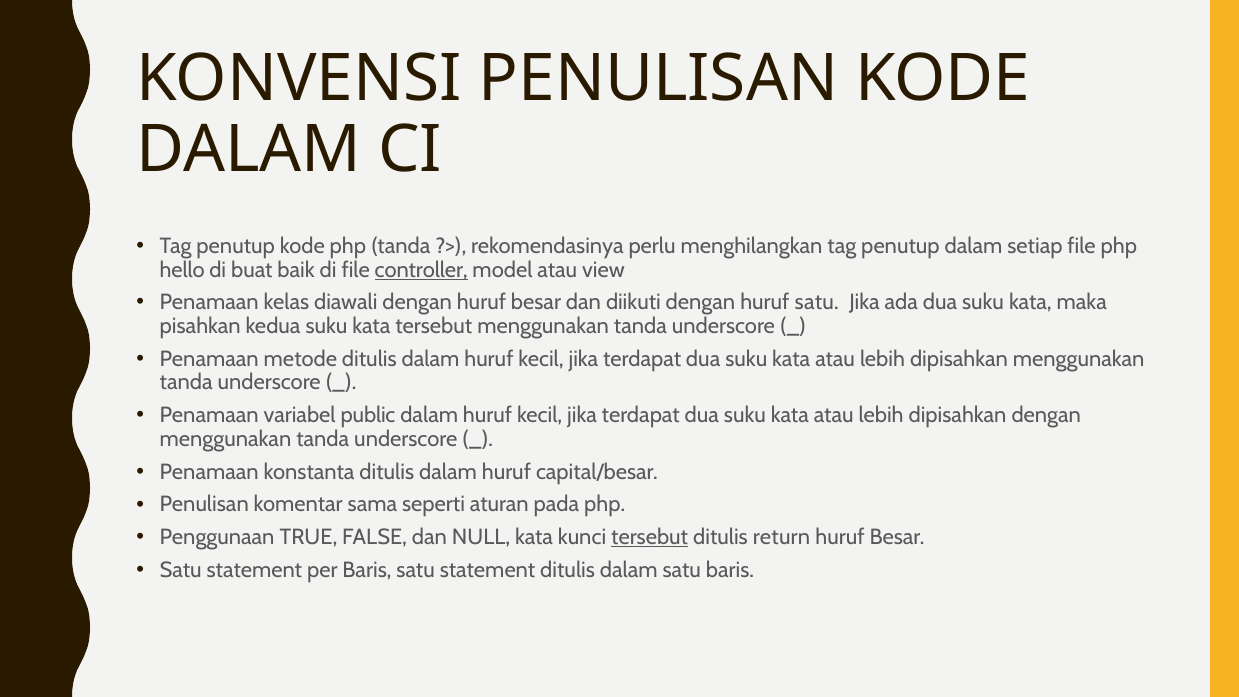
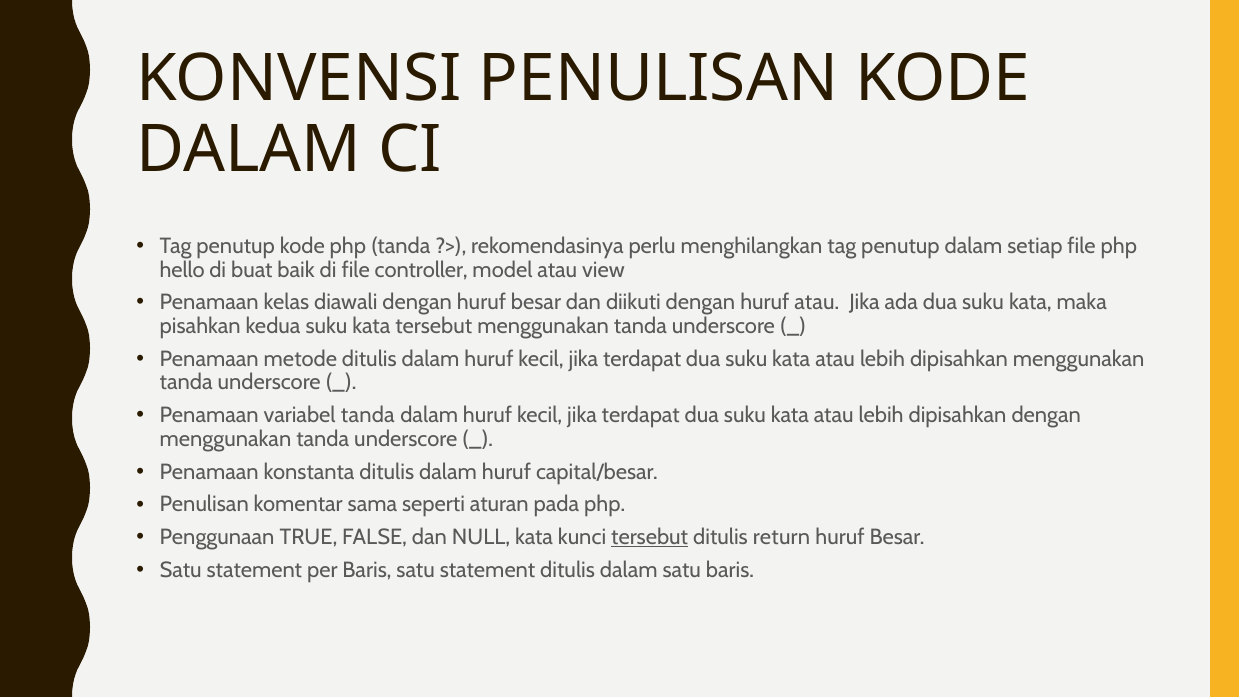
controller underline: present -> none (421, 270)
huruf satu: satu -> atau (817, 302)
variabel public: public -> tanda (368, 415)
